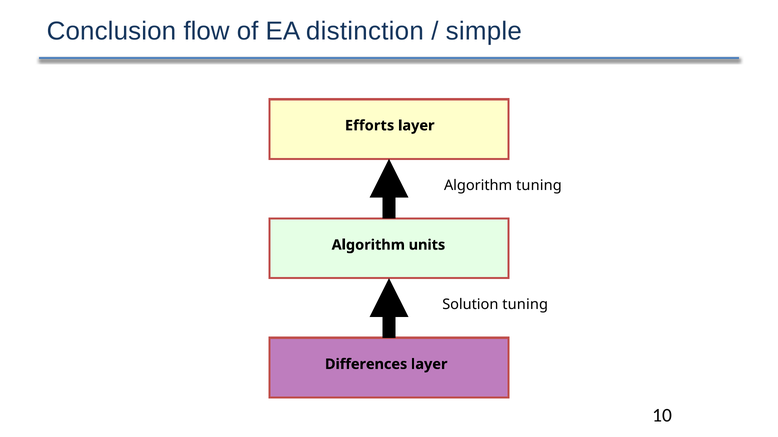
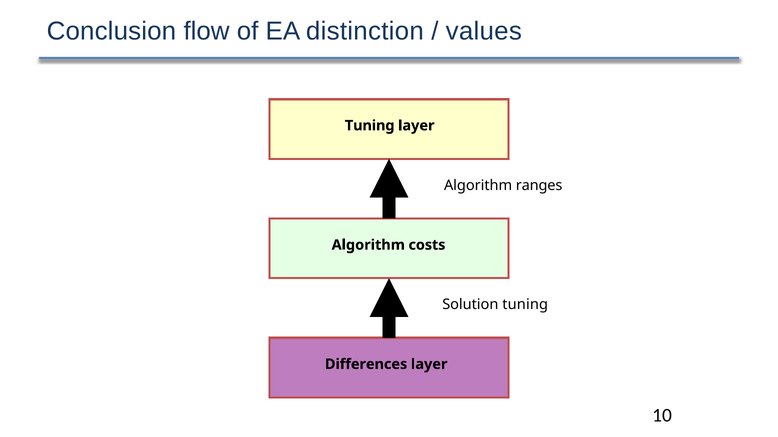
simple: simple -> values (484, 31)
Efforts: Efforts -> Tuning (370, 126)
Algorithm tuning: tuning -> ranges (539, 185)
units: units -> costs (427, 245)
